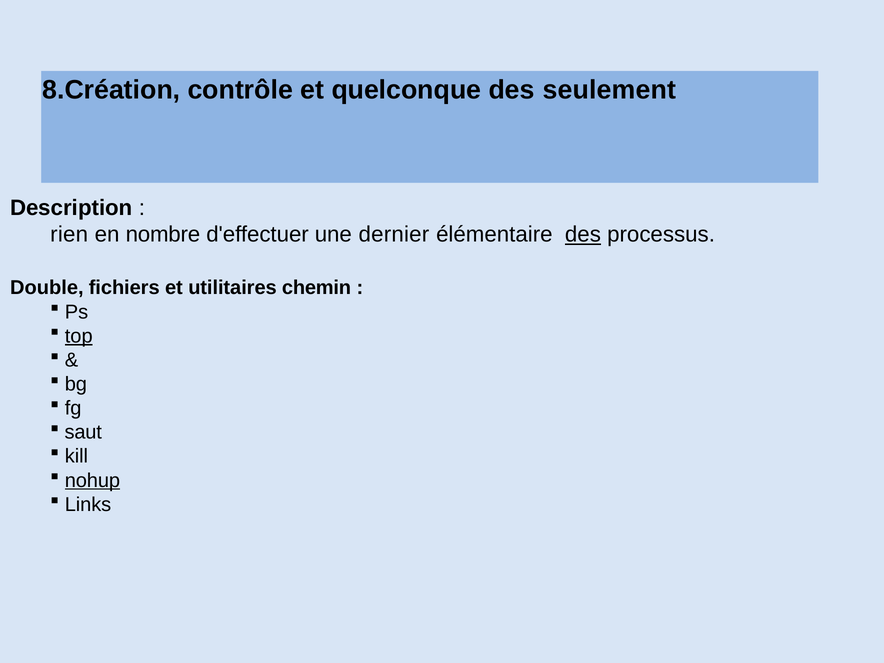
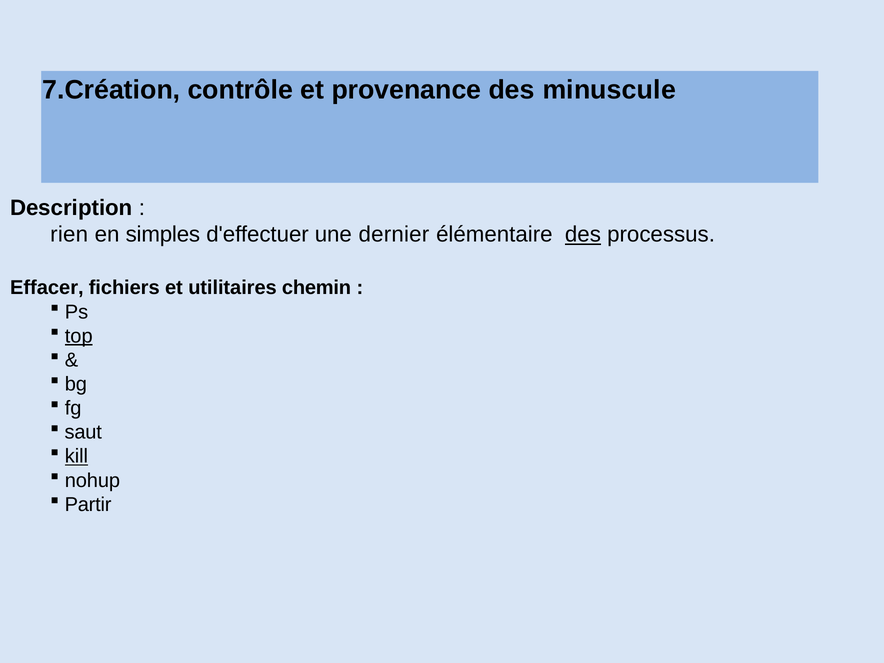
8.Création: 8.Création -> 7.Création (111, 90)
quelconque: quelconque -> provenance (406, 90)
seulement: seulement -> minuscule (609, 90)
nombre: nombre -> simples (163, 235)
Double: Double -> Effacer (47, 288)
kill underline: none -> present (76, 456)
nohup underline: present -> none (92, 480)
Links: Links -> Partir (88, 504)
